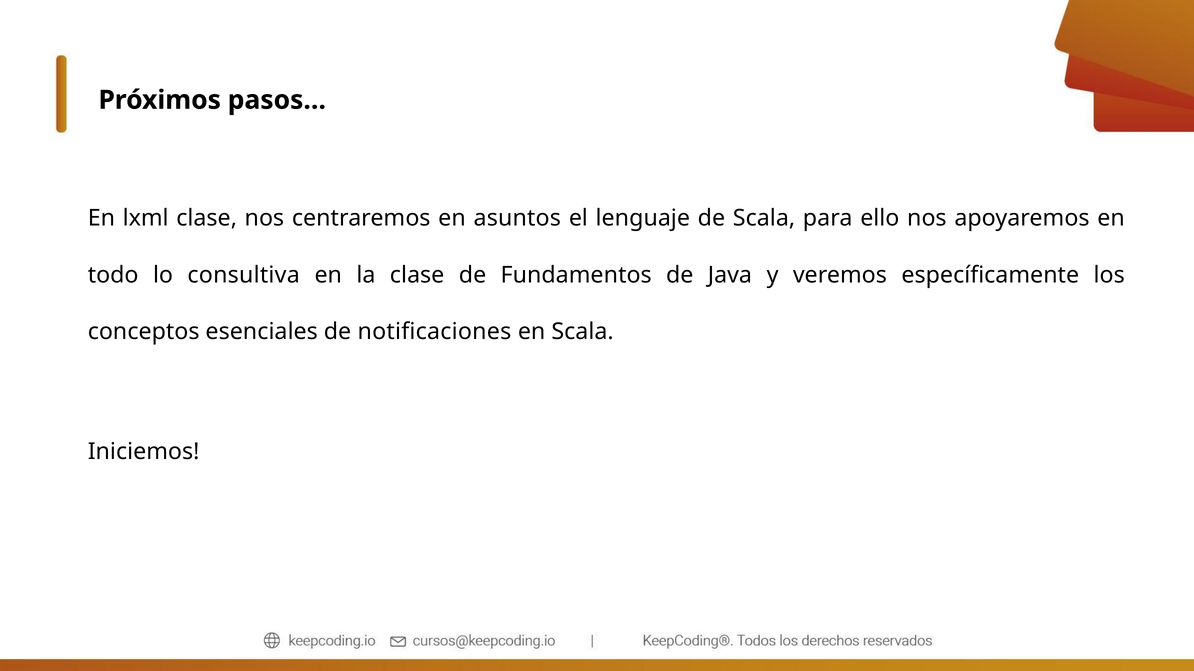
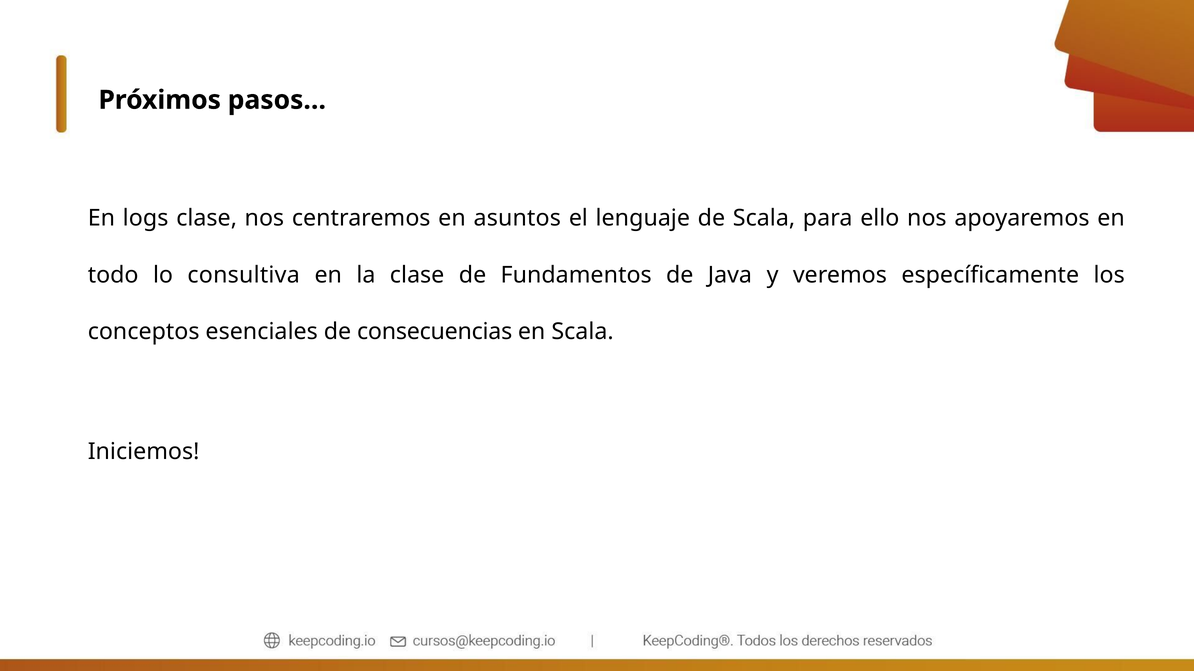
lxml: lxml -> logs (146, 218)
notificaciones: notificaciones -> consecuencias (435, 332)
